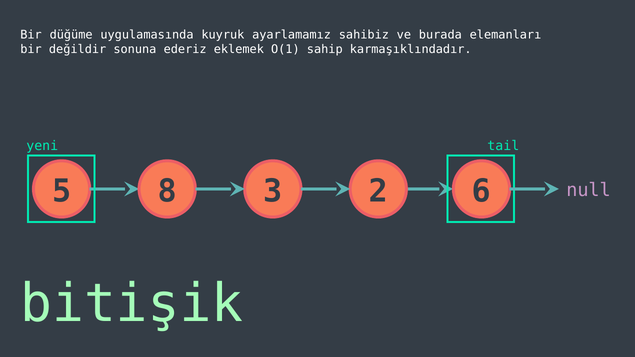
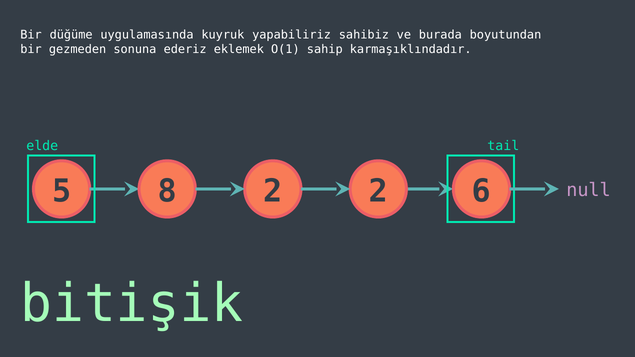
ayarlamamız: ayarlamamız -> yapabiliriz (292, 35)
elemanları: elemanları -> boyutundan (506, 35)
değildir: değildir -> gezmeden (78, 49)
yeni: yeni -> elde (42, 146)
8 3: 3 -> 2 (273, 191)
